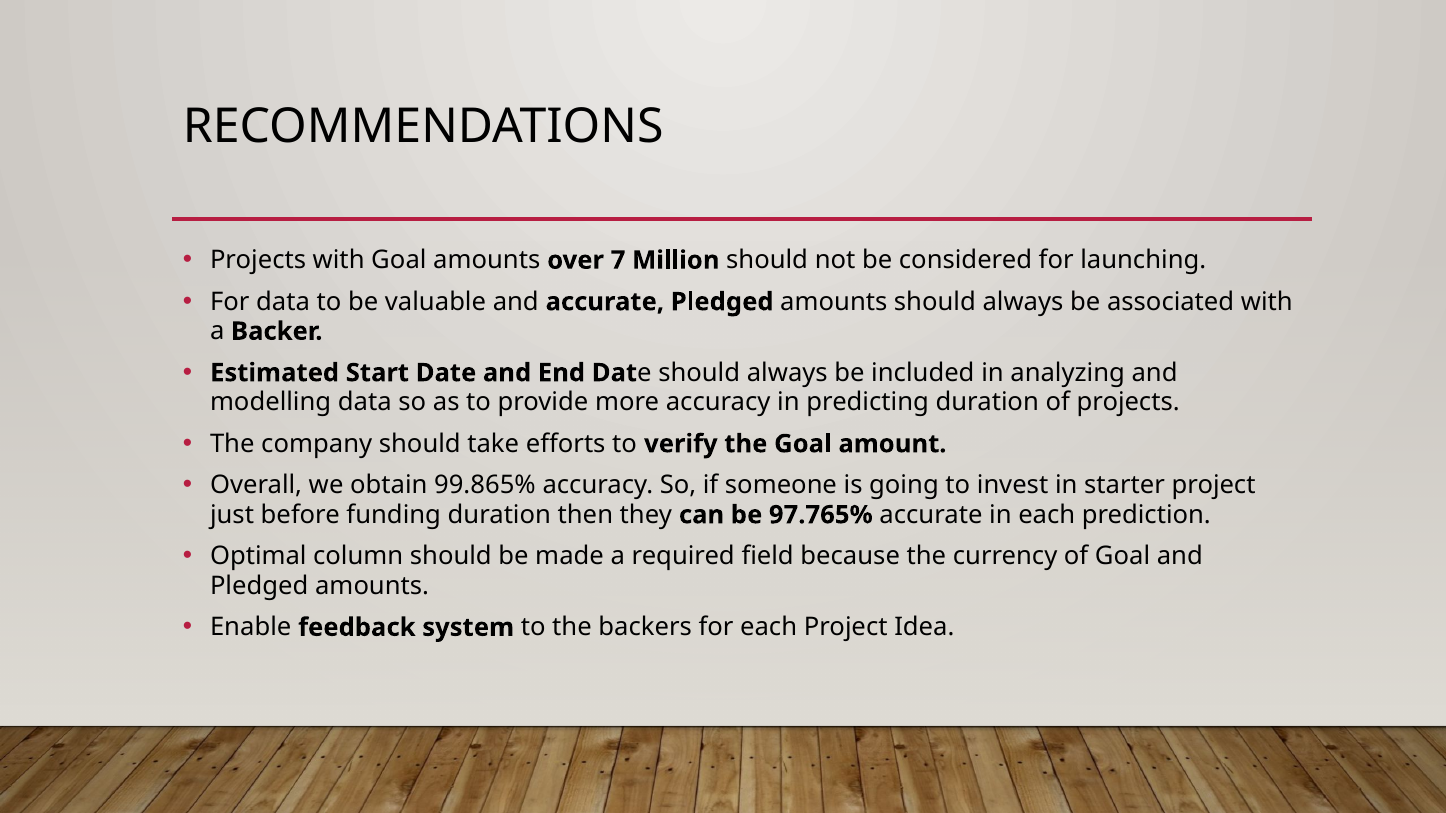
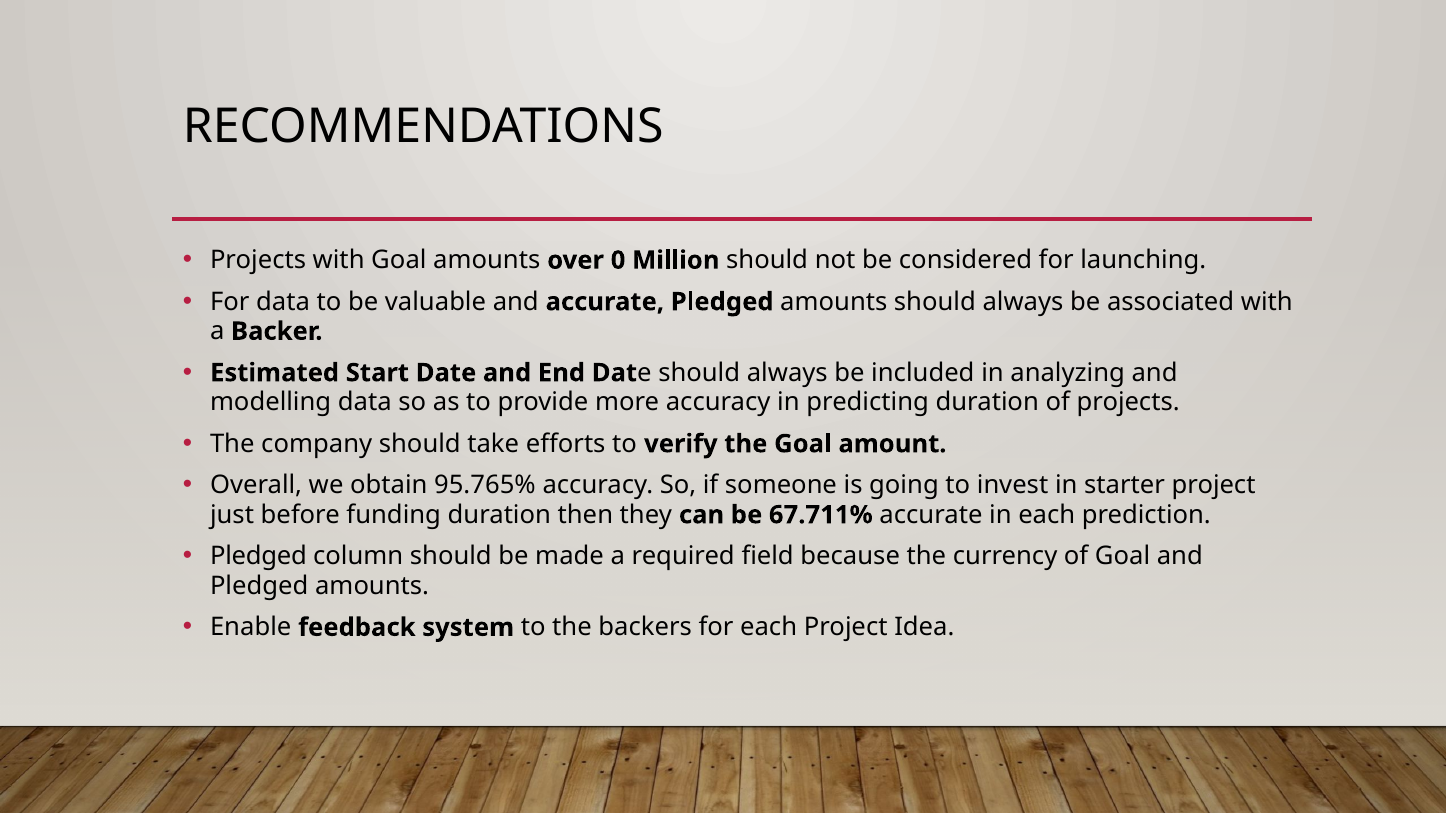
7: 7 -> 0 (618, 260)
99.865%: 99.865% -> 95.765% (485, 486)
97.765%: 97.765% -> 67.711% (821, 515)
Optimal: Optimal -> Pledged (258, 557)
